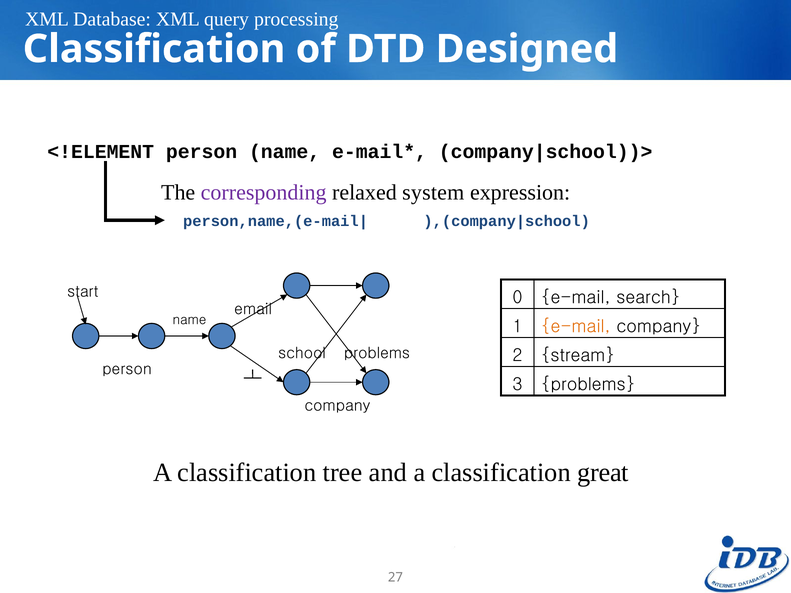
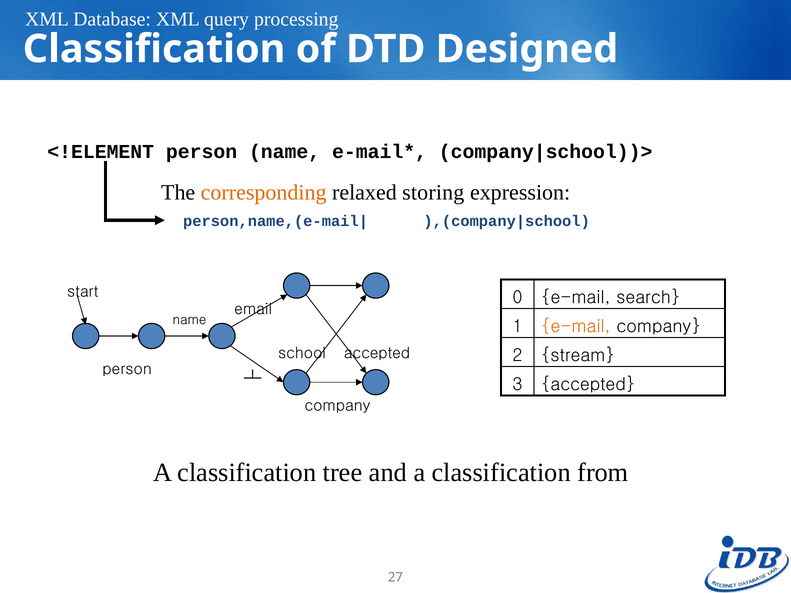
corresponding colour: purple -> orange (264, 193)
system: system -> storing (433, 193)
problems: problems -> accepted (377, 353)
3 problems: problems -> accepted (588, 385)
great: great -> from (603, 473)
